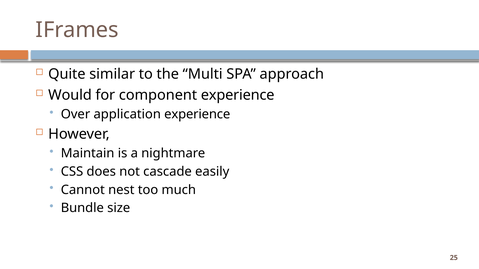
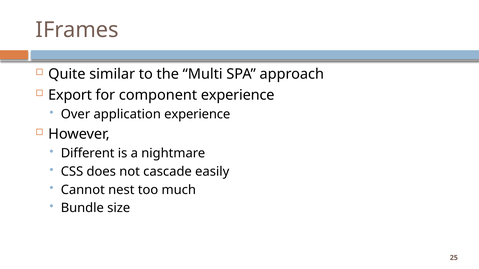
Would: Would -> Export (70, 95)
Maintain: Maintain -> Different (88, 153)
